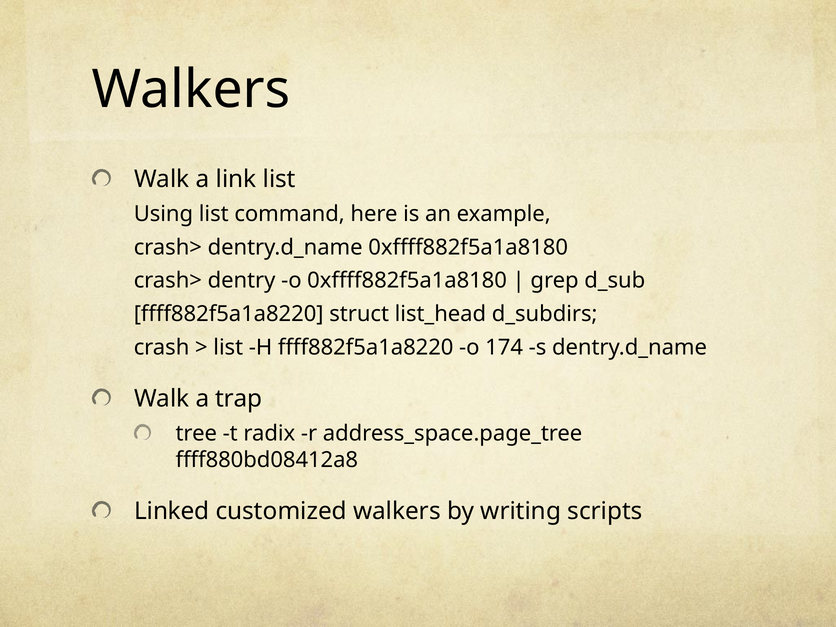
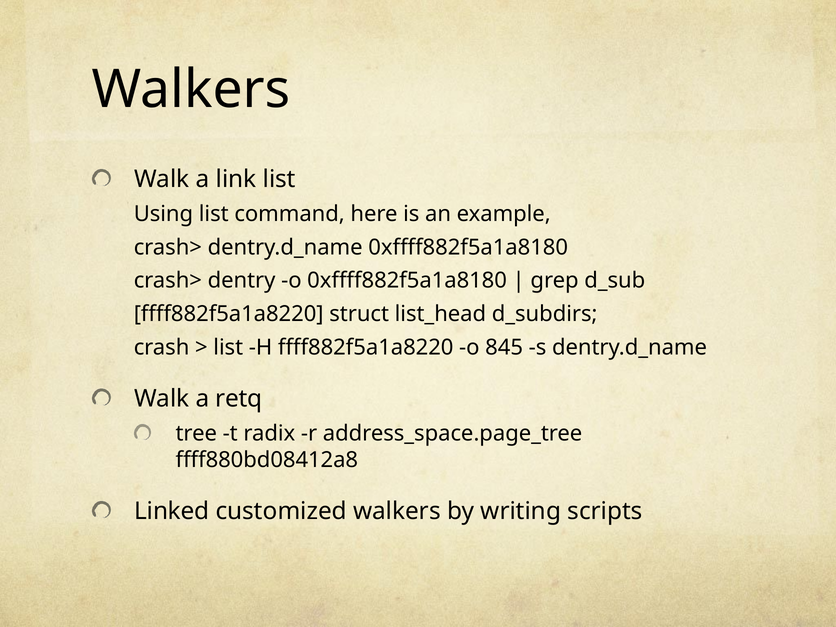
174: 174 -> 845 (504, 348)
trap: trap -> retq (239, 399)
